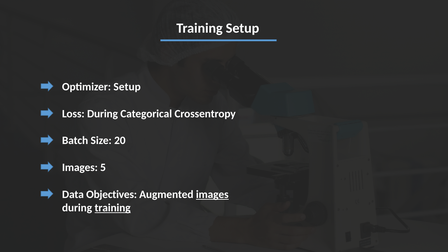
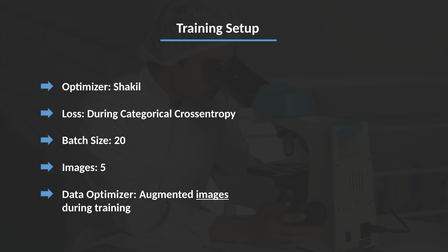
Optimizer Setup: Setup -> Shakil (127, 87)
Data Objectives: Objectives -> Optimizer (111, 194)
training underline: present -> none (113, 208)
